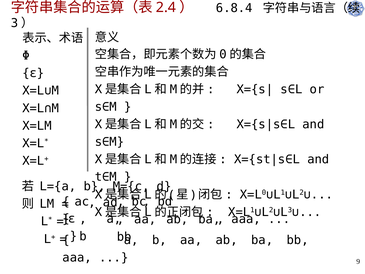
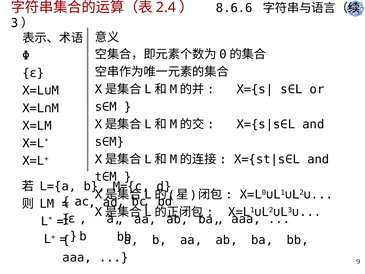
6.8.4: 6.8.4 -> 8.6.6 (234, 8)
